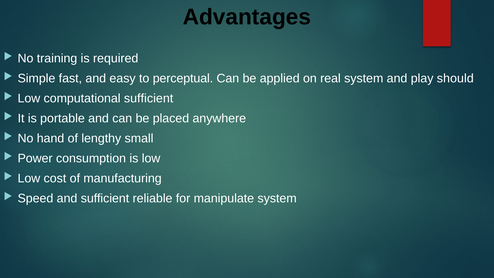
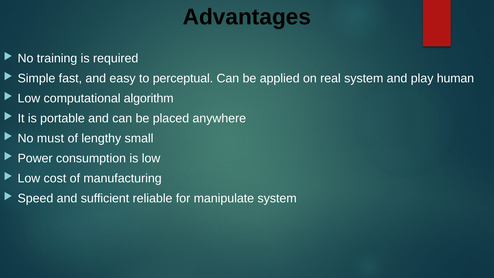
should: should -> human (455, 78)
computational sufficient: sufficient -> algorithm (149, 98)
hand: hand -> must (50, 138)
